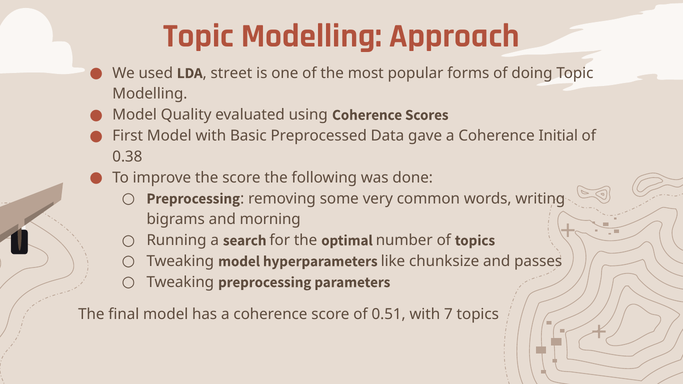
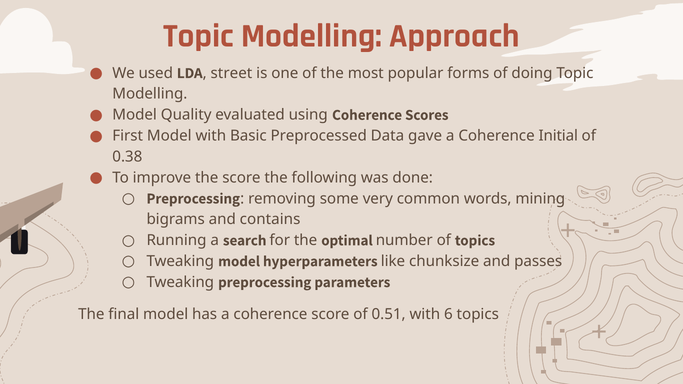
writing: writing -> mining (540, 199)
morning: morning -> contains (270, 220)
7: 7 -> 6 (448, 315)
